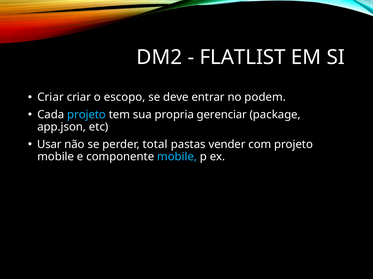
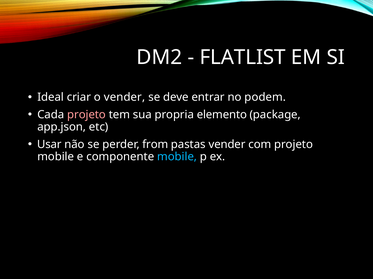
Criar: Criar -> Ideal (51, 97)
o escopo: escopo -> vender (125, 97)
projeto colour: light blue -> pink (87, 115)
gerenciar: gerenciar -> elemento (222, 115)
total: total -> from (155, 145)
